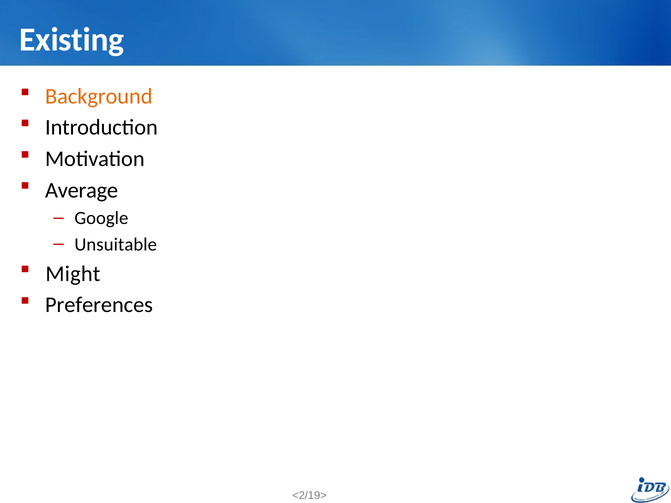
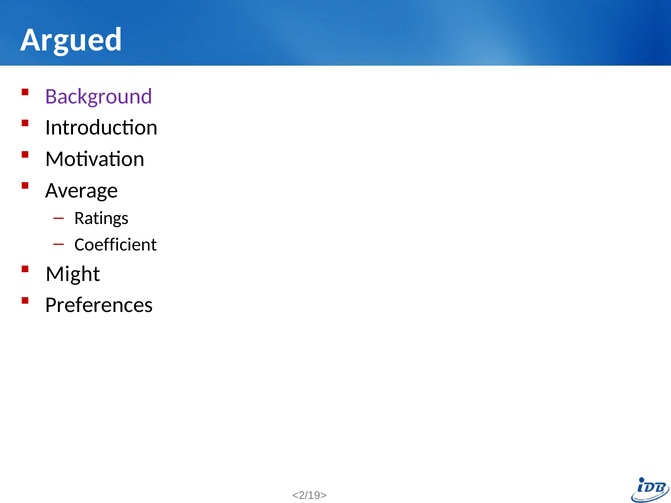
Existing: Existing -> Argued (71, 40)
Background colour: orange -> purple (99, 96)
Google: Google -> Ratings (101, 218)
Unsuitable: Unsuitable -> Coefficient (116, 244)
